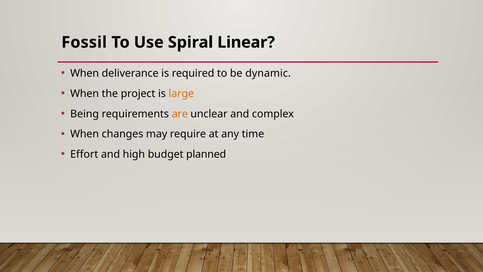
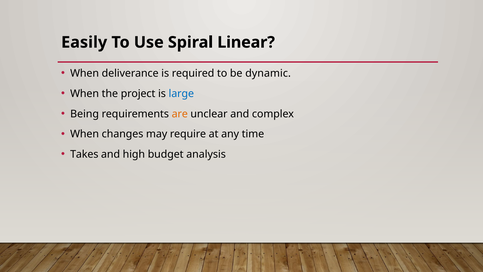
Fossil: Fossil -> Easily (84, 42)
large colour: orange -> blue (181, 94)
Effort: Effort -> Takes (84, 154)
planned: planned -> analysis (206, 154)
